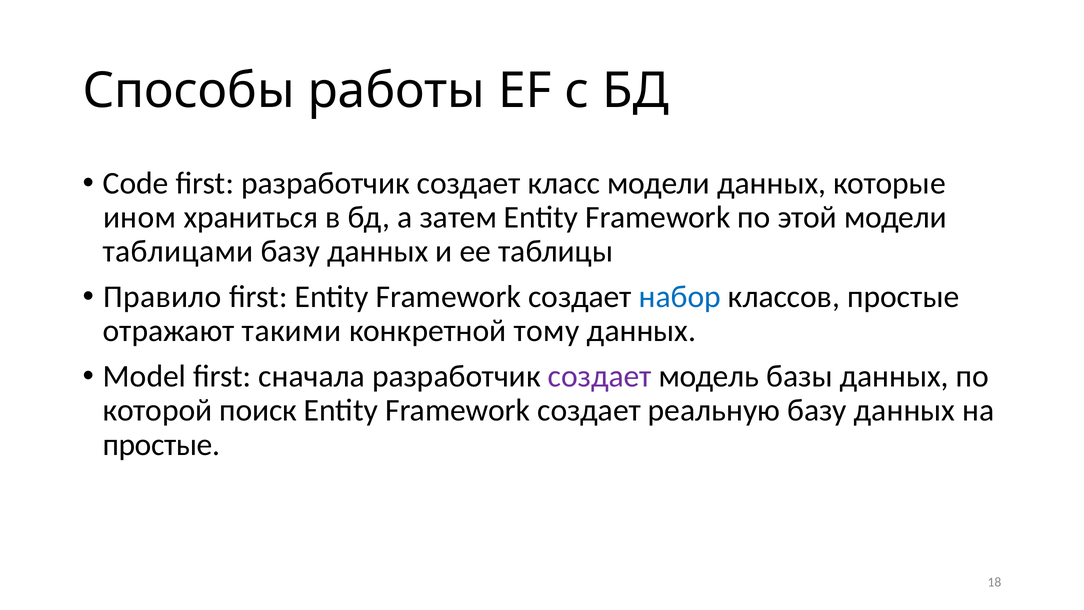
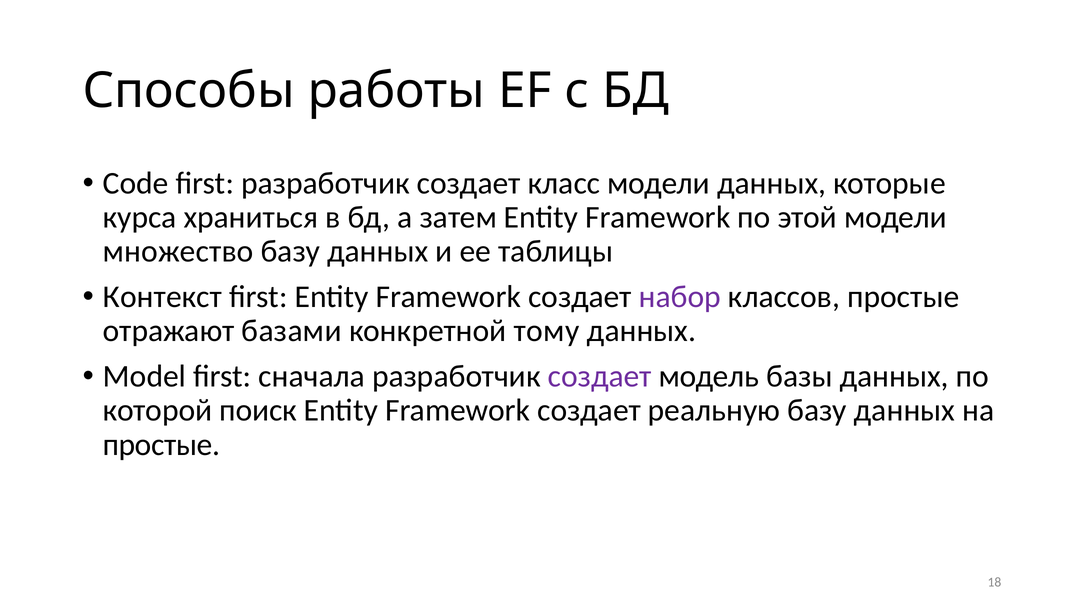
ином: ином -> курса (140, 217)
таблицами: таблицами -> множество (178, 251)
Правило: Правило -> Контекст (163, 297)
набор colour: blue -> purple (680, 297)
такими: такими -> базами (292, 331)
